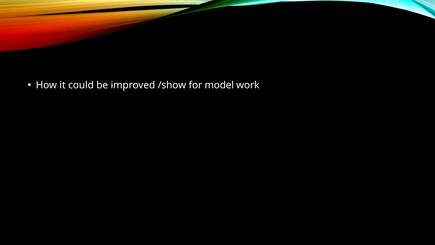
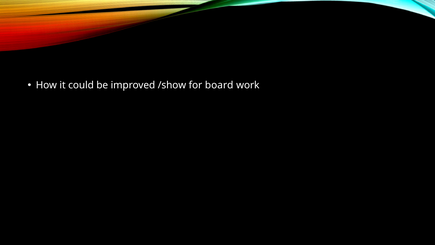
model: model -> board (219, 85)
